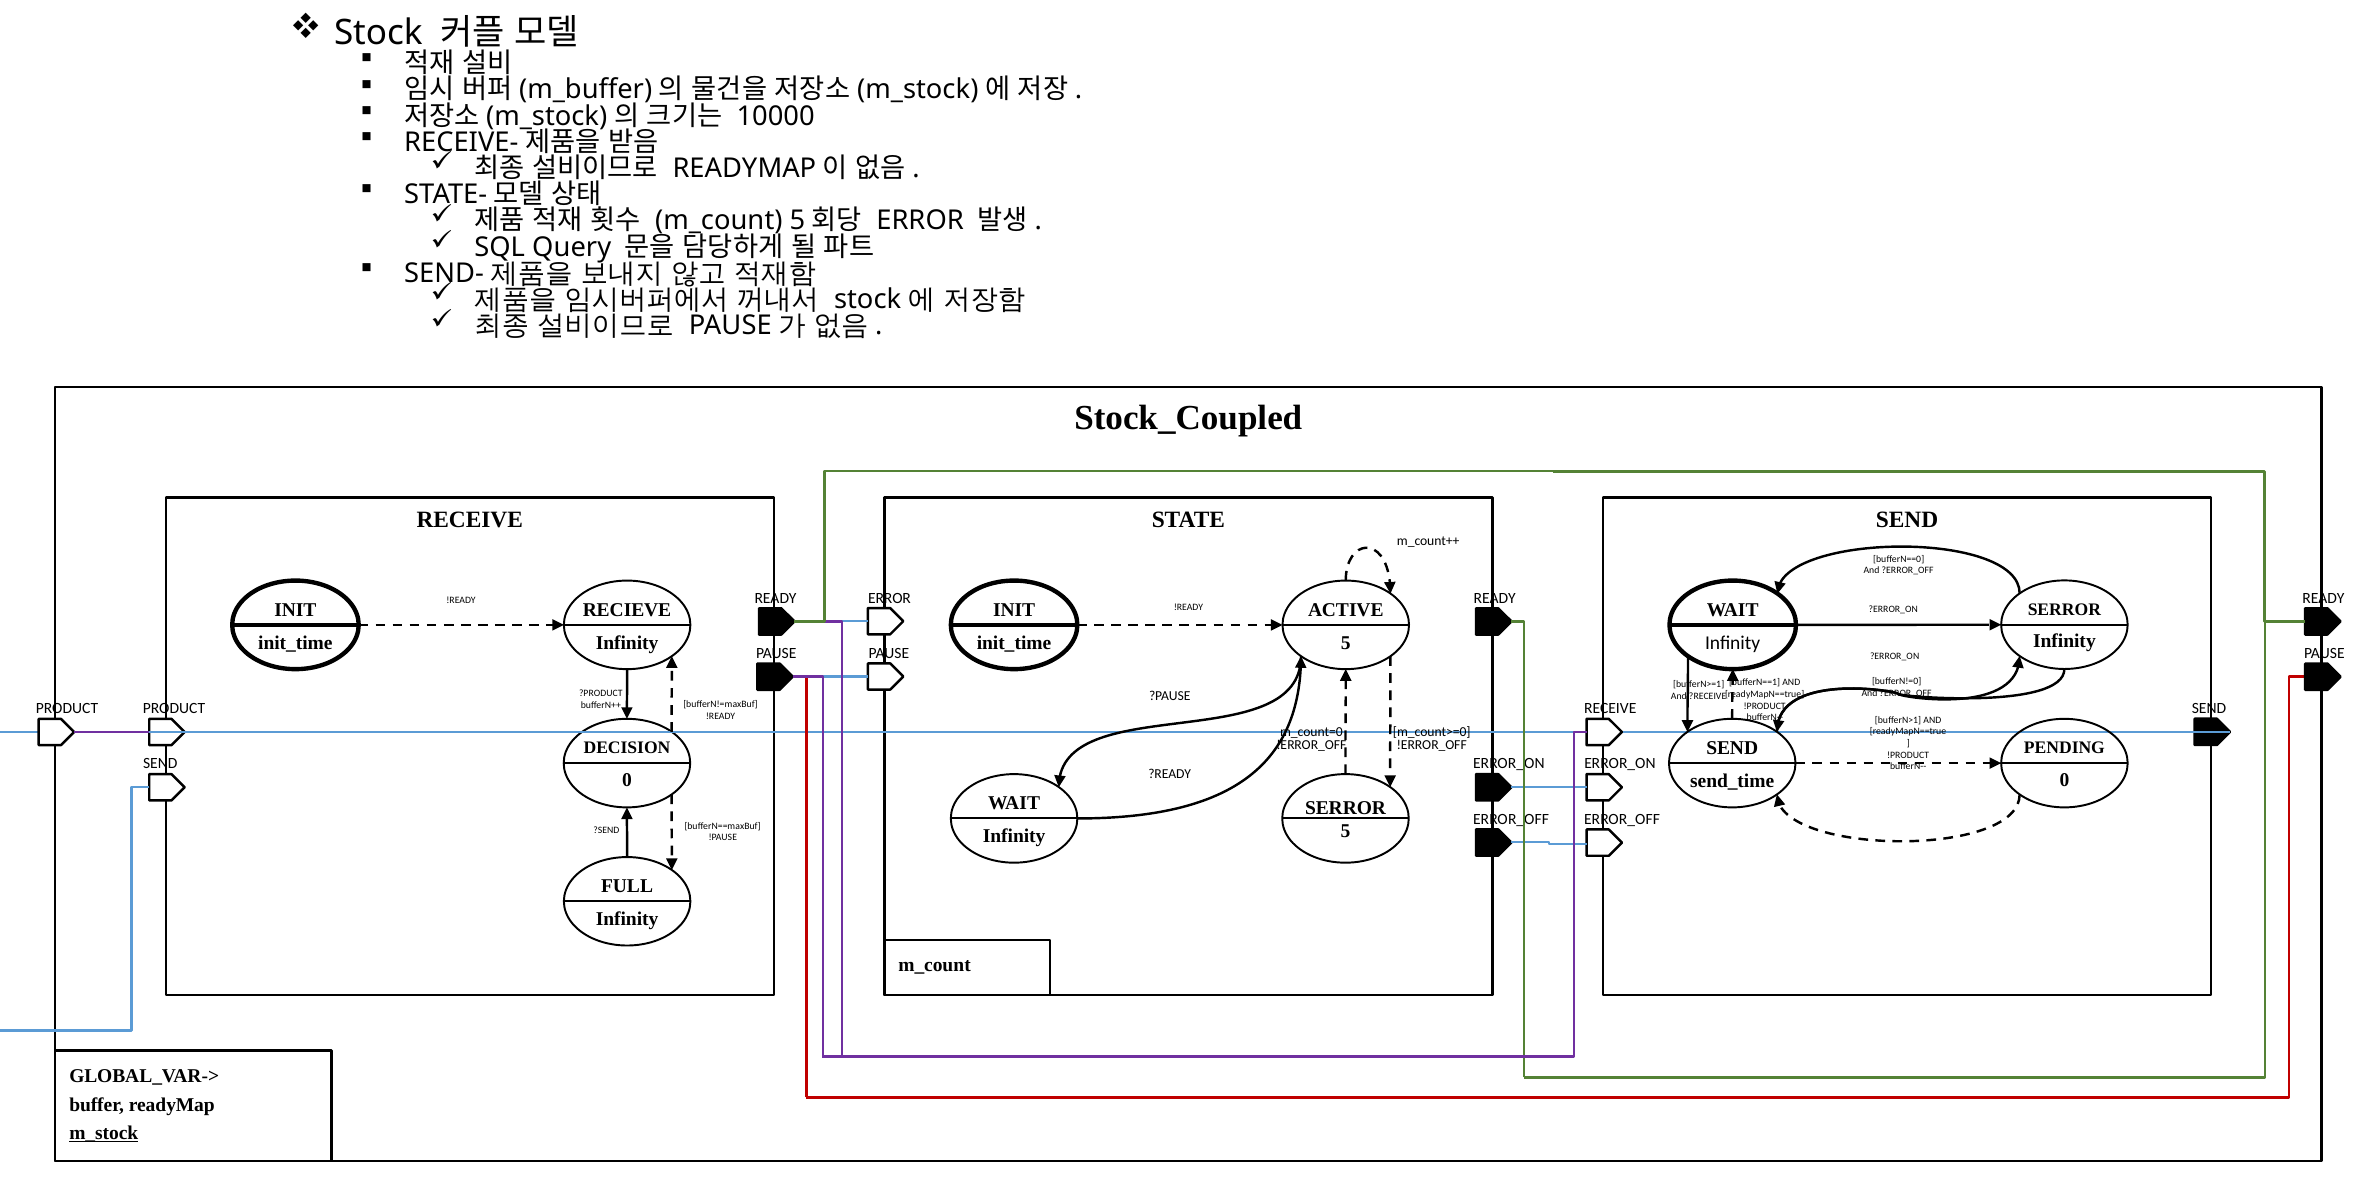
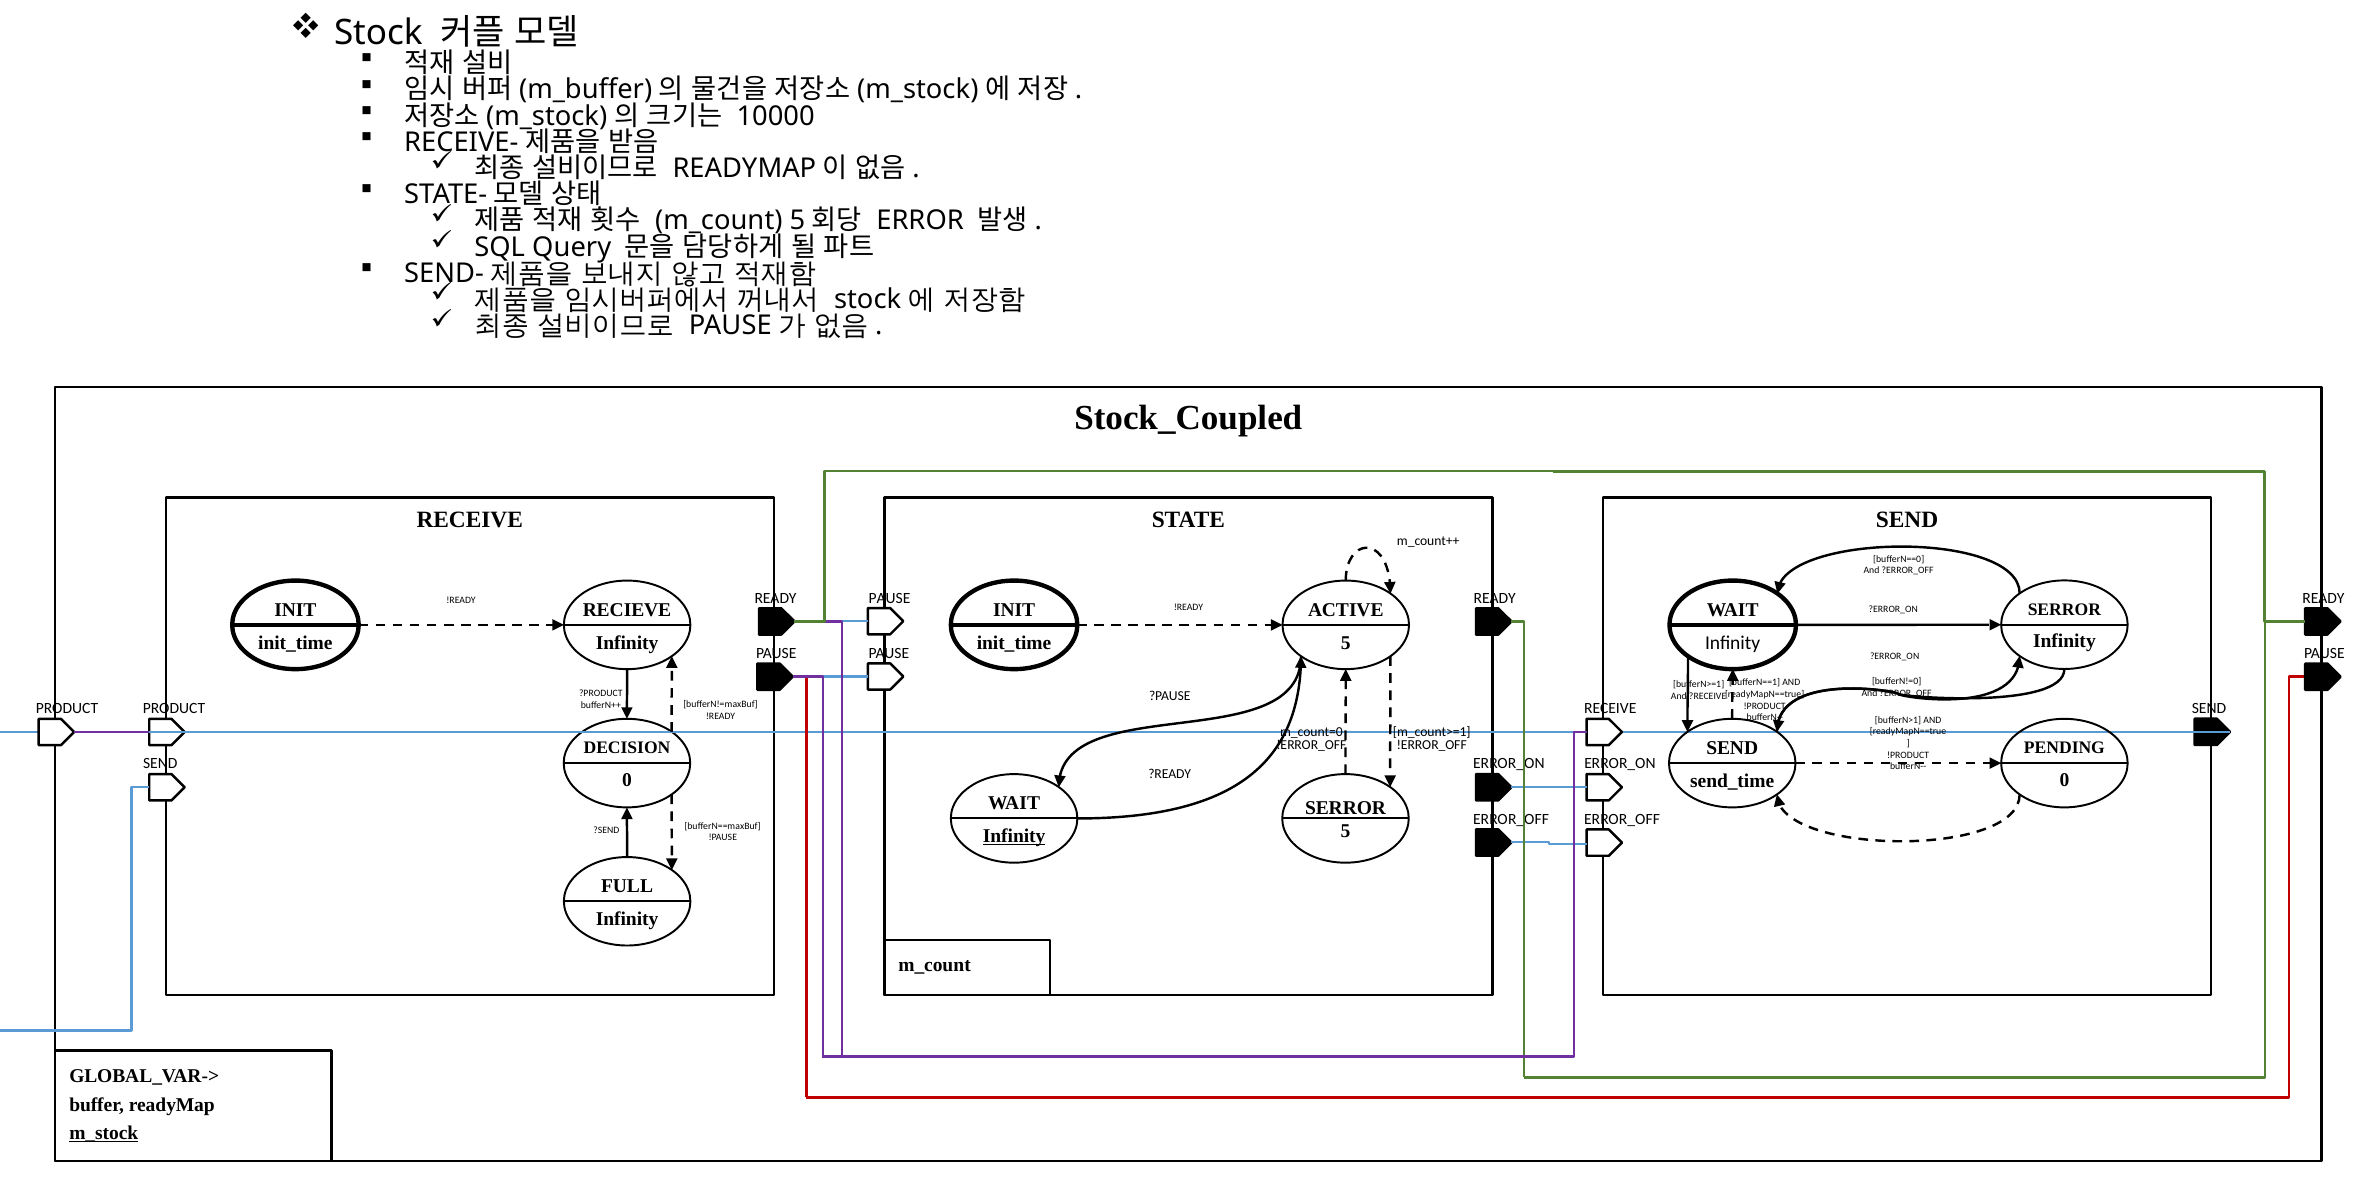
ERROR: ERROR -> PAUSE (889, 598)
m_count>=0: m_count>=0 -> m_count>=1 (1432, 731)
Infinity underline: none -> present (1014, 836)
